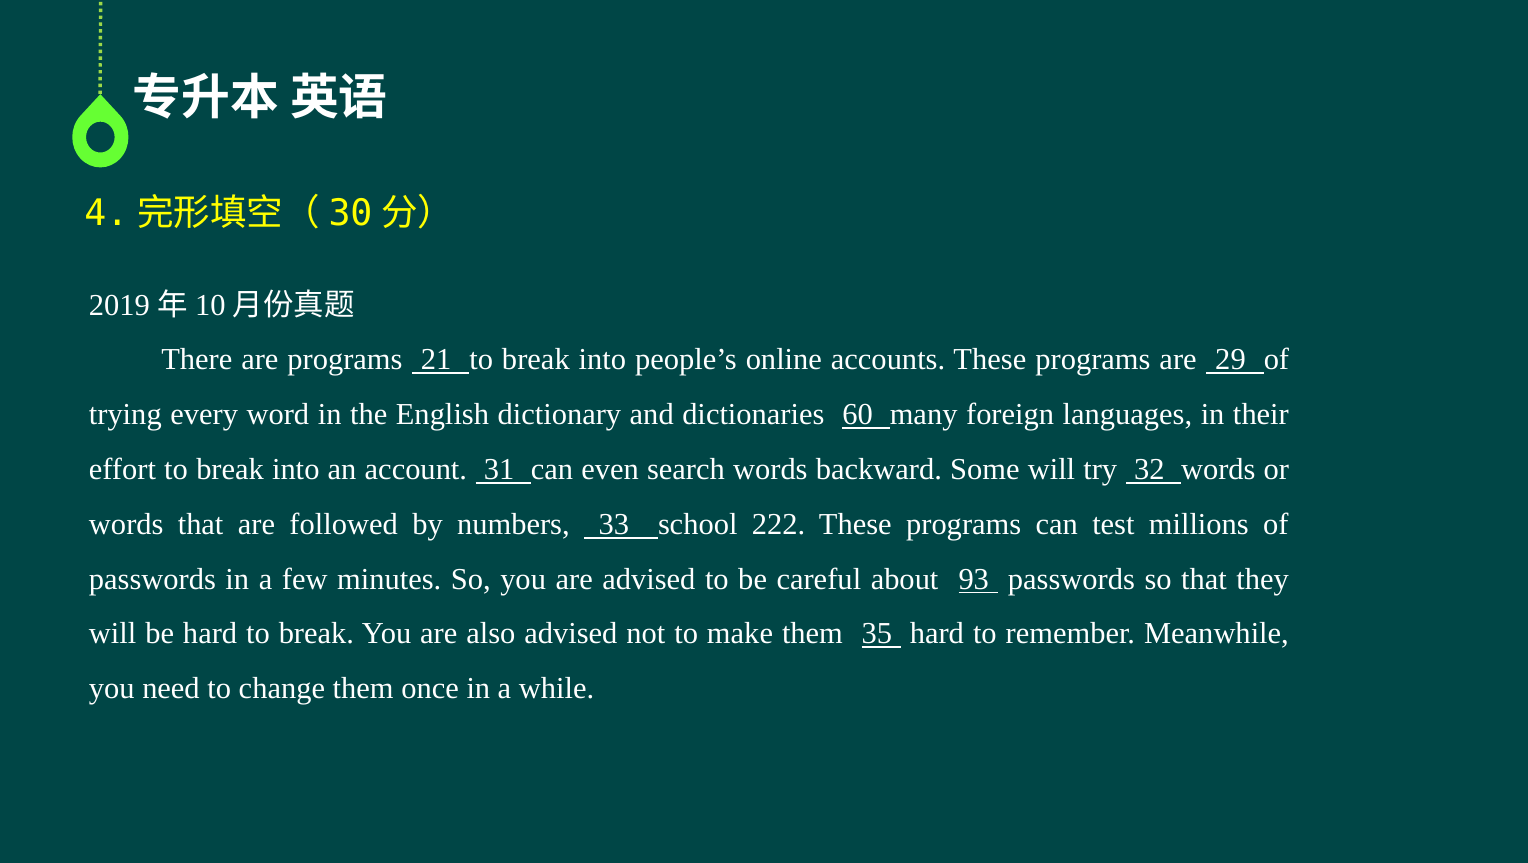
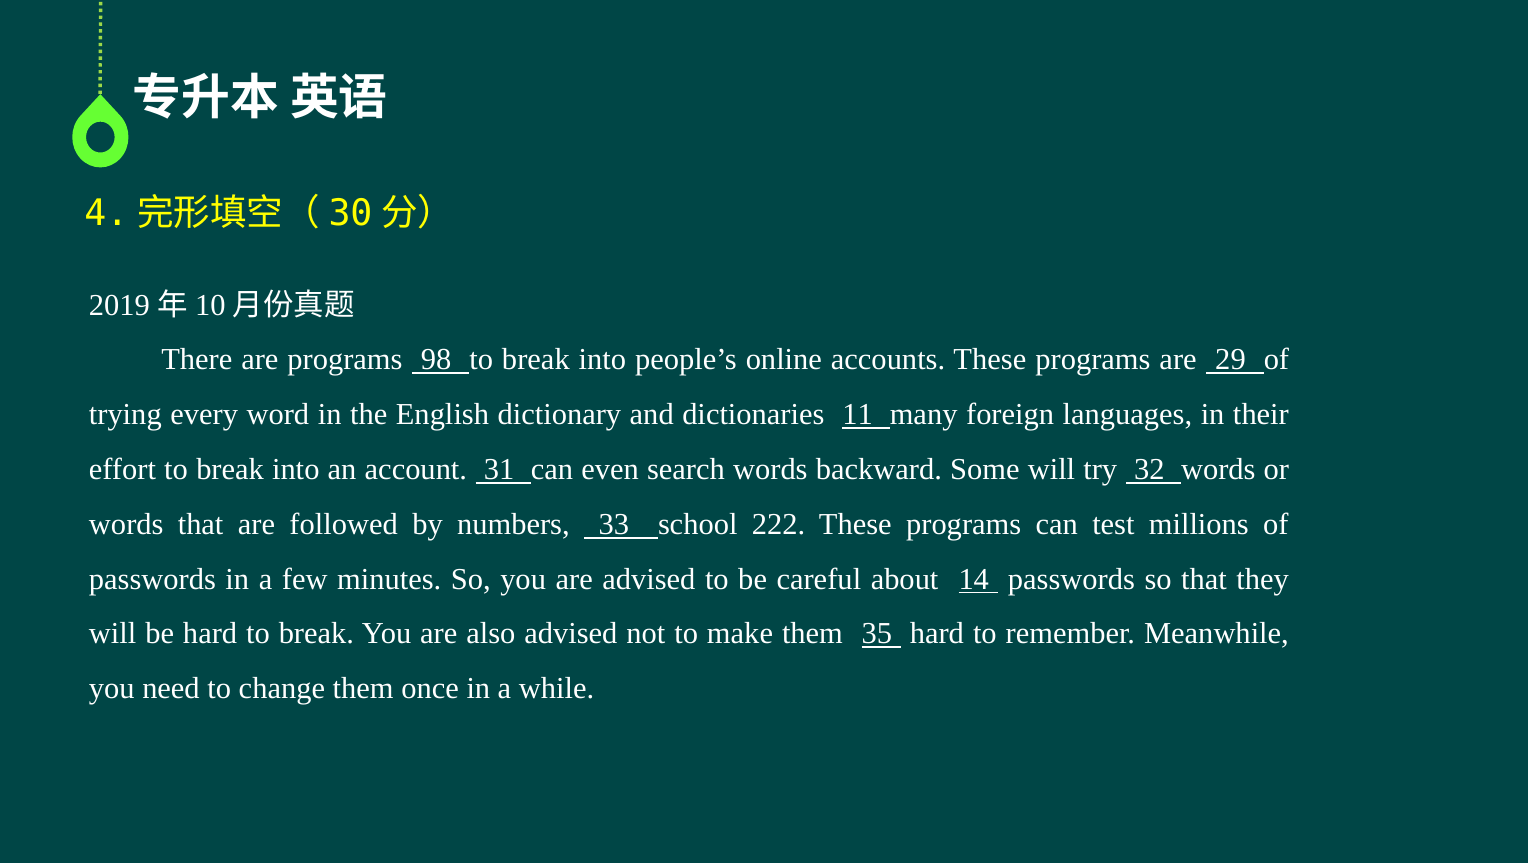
21: 21 -> 98 (436, 360)
60: 60 -> 11 (858, 415)
93: 93 -> 14 (974, 579)
